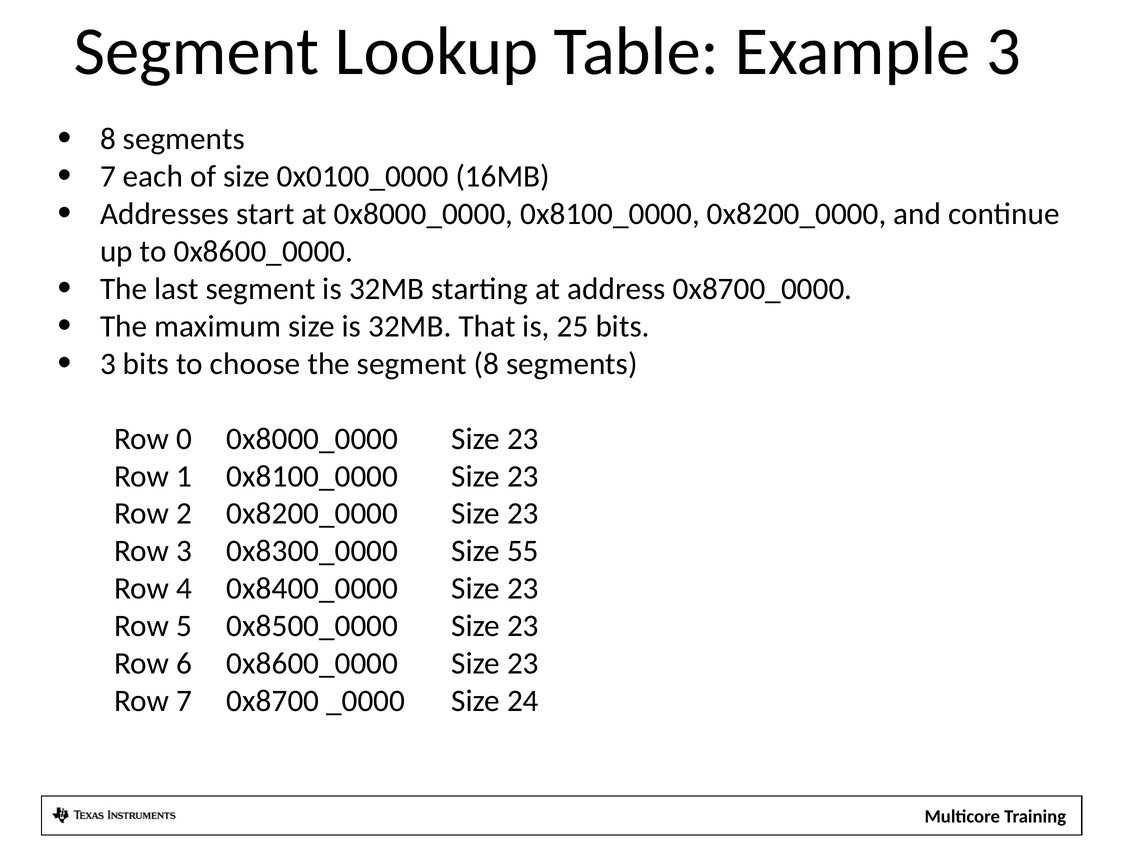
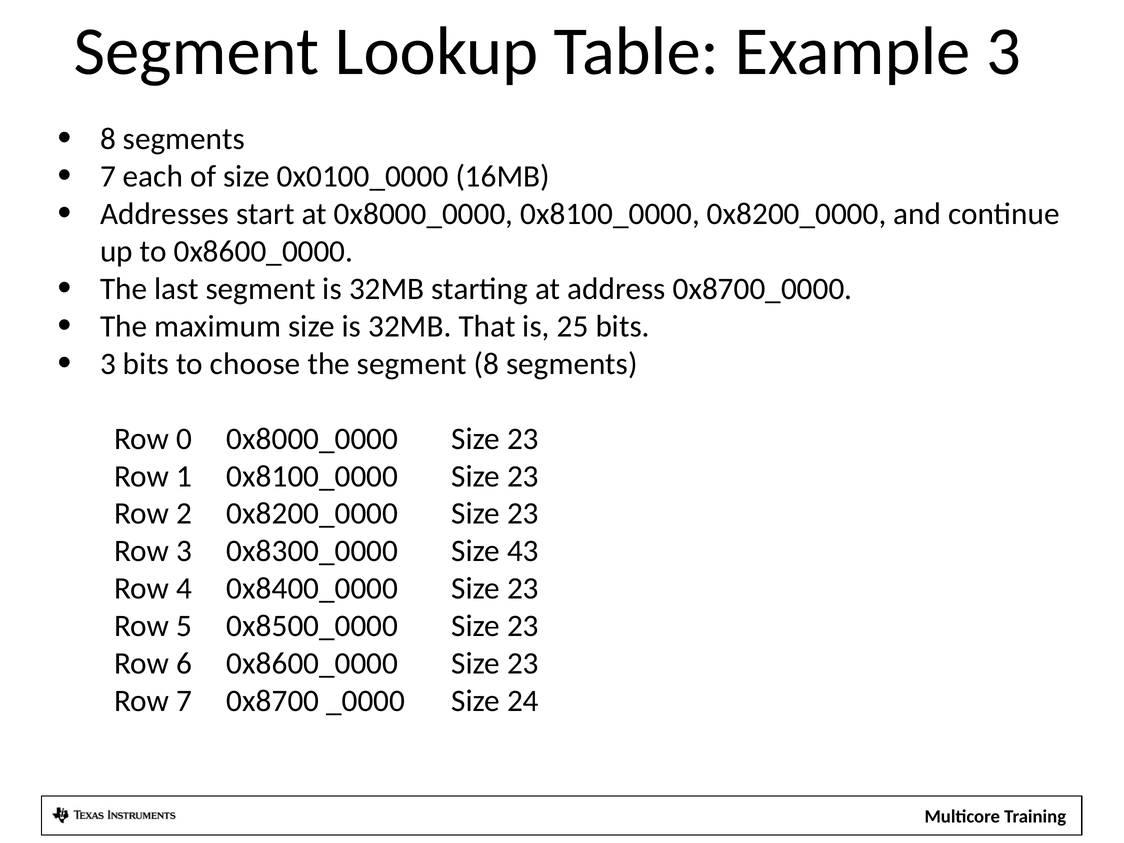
55: 55 -> 43 (523, 551)
